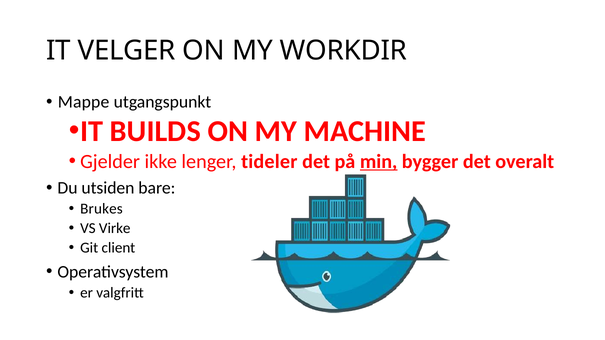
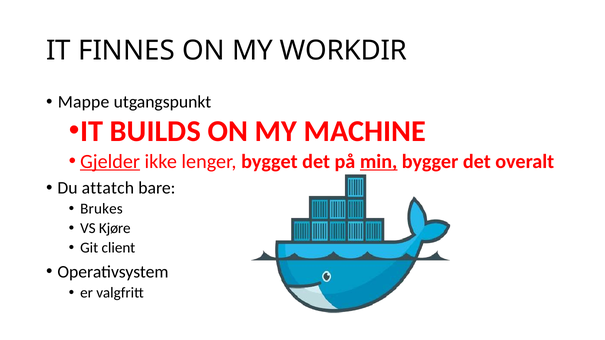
VELGER: VELGER -> FINNES (127, 51)
Gjelder underline: none -> present (110, 162)
tideler: tideler -> bygget (269, 162)
utsiden: utsiden -> attatch (108, 188)
Virke: Virke -> Kjøre (115, 229)
